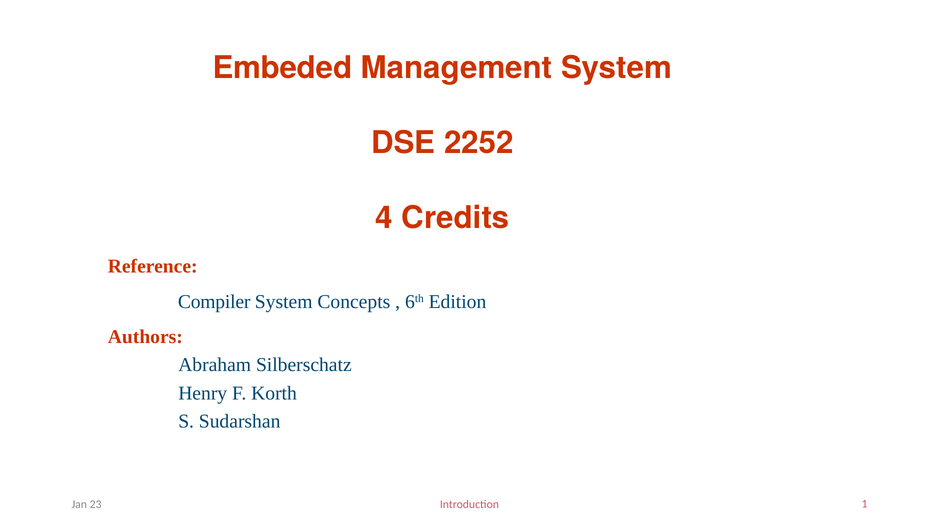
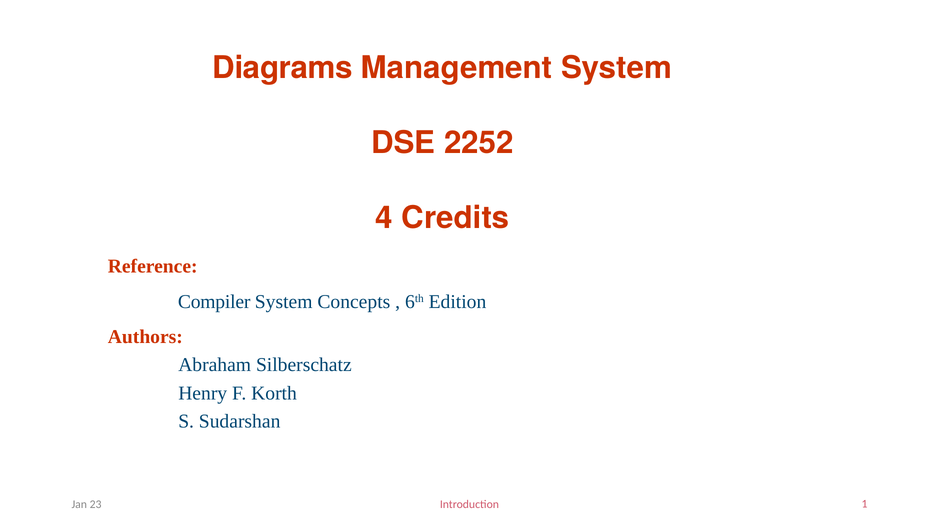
Embeded: Embeded -> Diagrams (282, 68)
